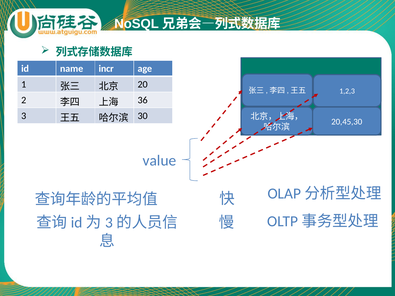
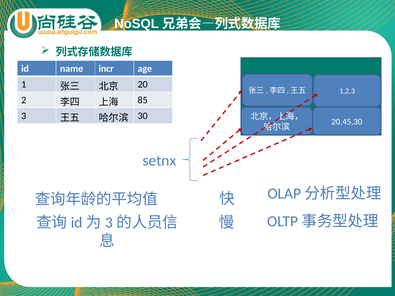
36: 36 -> 85 (143, 100)
value: value -> setnx (159, 161)
